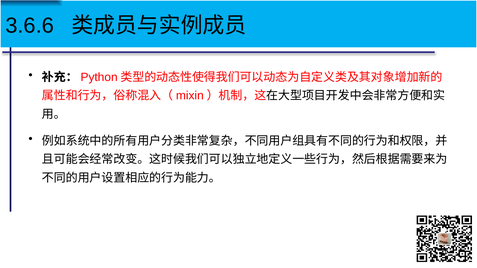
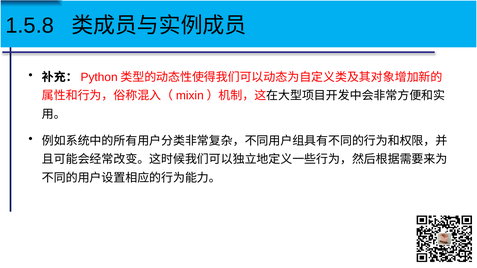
3.6.6: 3.6.6 -> 1.5.8 (30, 26)
